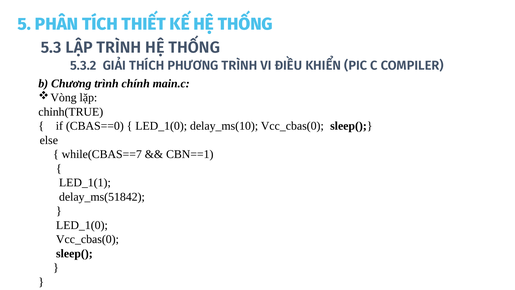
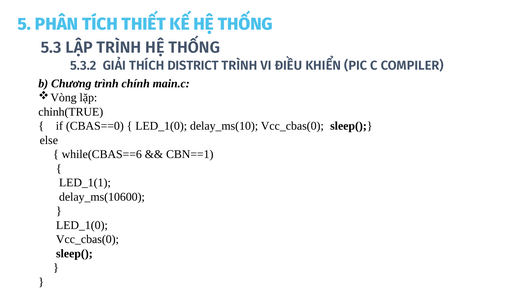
PHƯƠNG: PHƯƠNG -> DISTRICT (193, 66)
while(CBAS==7: while(CBAS==7 -> while(CBAS==6 (102, 154)
delay_ms(51842: delay_ms(51842 -> delay_ms(10600 (102, 197)
